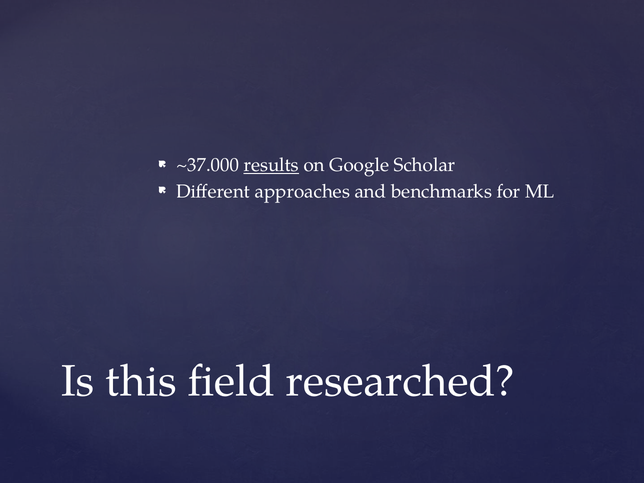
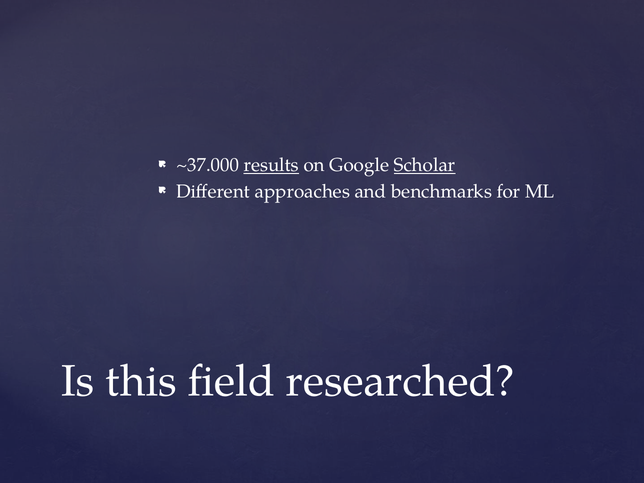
Scholar underline: none -> present (425, 165)
